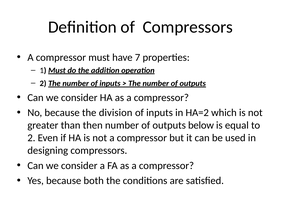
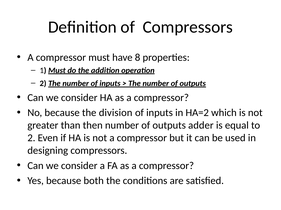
7: 7 -> 8 (138, 58)
below: below -> adder (201, 126)
